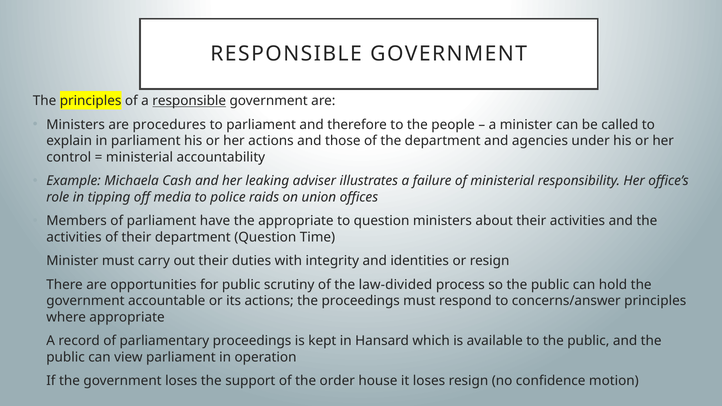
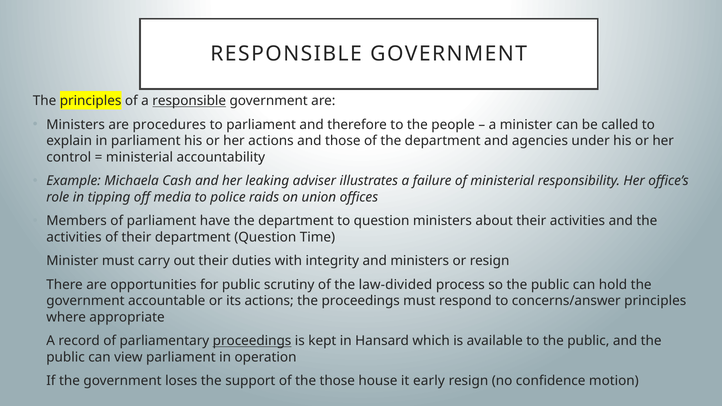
have the appropriate: appropriate -> department (296, 221)
and identities: identities -> ministers (420, 261)
proceedings underline: none -> present (252, 341)
the order: order -> those (337, 381)
it loses: loses -> early (429, 381)
